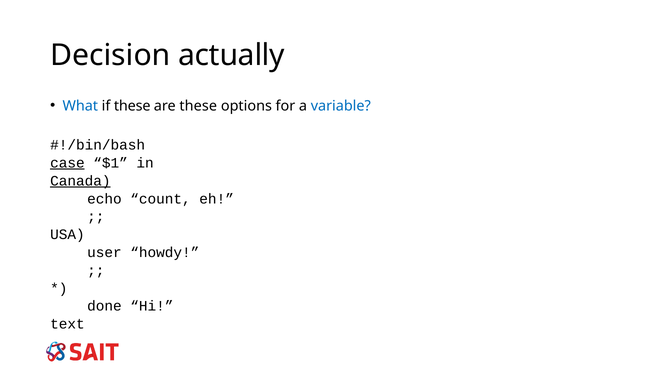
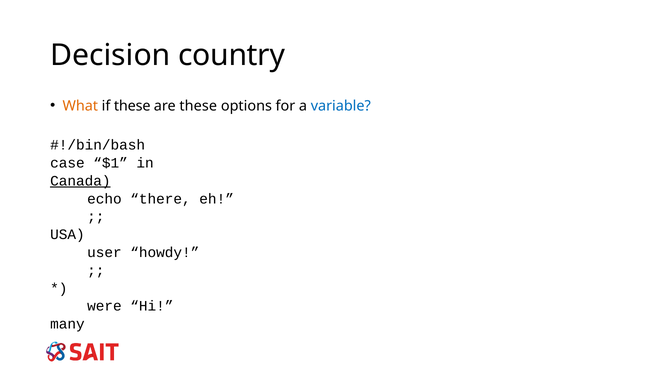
actually: actually -> country (232, 55)
What colour: blue -> orange (80, 106)
case underline: present -> none (67, 163)
count: count -> there (161, 199)
done: done -> were (104, 306)
text: text -> many (67, 324)
